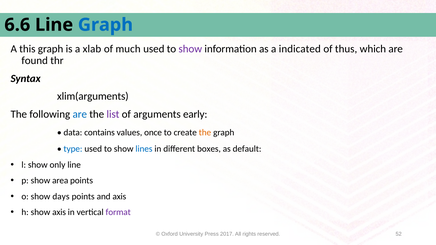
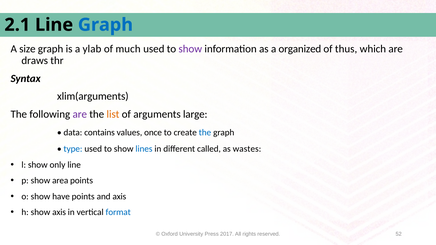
6.6: 6.6 -> 2.1 (17, 25)
this: this -> size (27, 49)
xlab: xlab -> ylab (92, 49)
indicated: indicated -> organized (300, 49)
found: found -> draws (35, 61)
are colour: blue -> purple (80, 114)
list colour: purple -> orange (113, 114)
early: early -> large (195, 114)
the colour: orange -> blue (205, 133)
boxes: boxes -> called (209, 149)
default: default -> wastes (247, 149)
days: days -> have (61, 197)
format colour: purple -> blue (118, 212)
